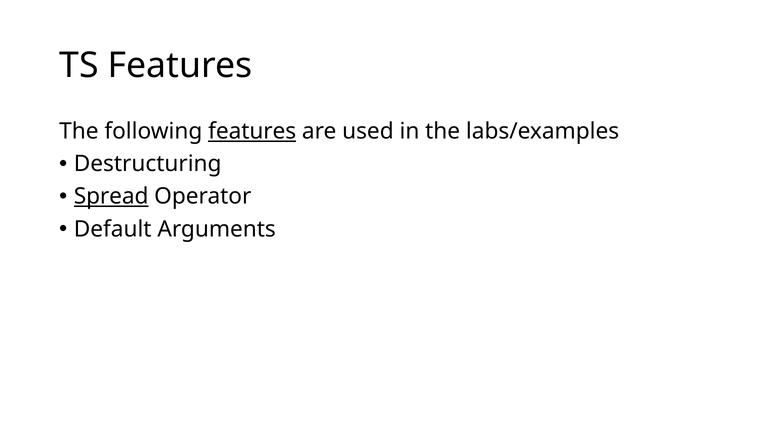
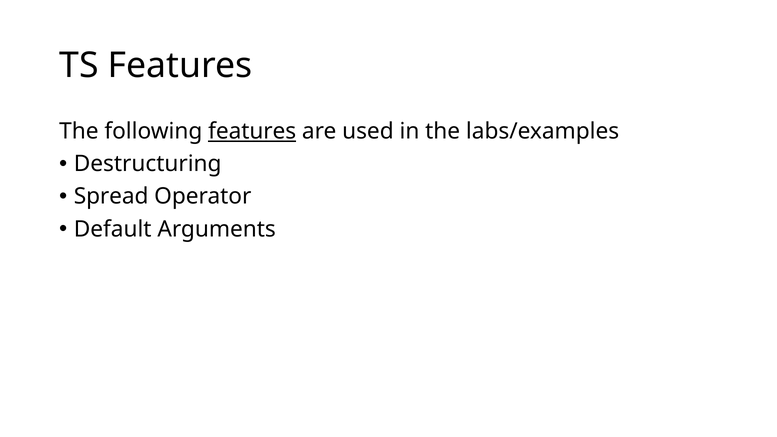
Spread underline: present -> none (111, 197)
